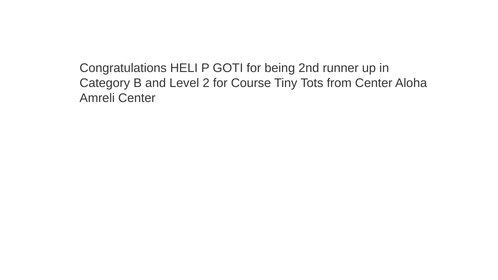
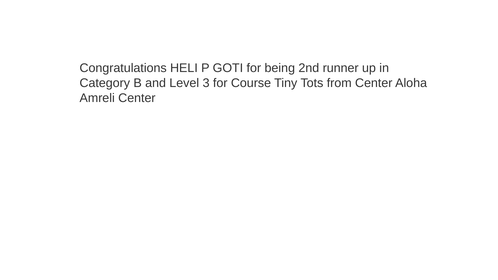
2: 2 -> 3 (206, 83)
